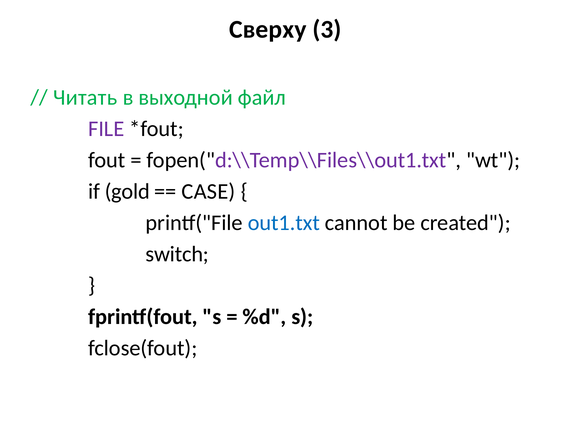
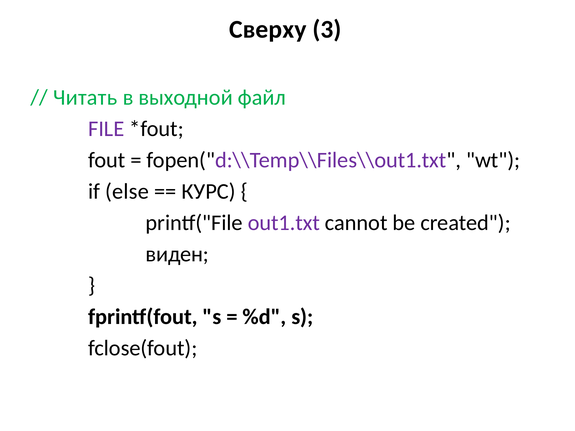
gold: gold -> else (127, 192)
CASE: CASE -> КУРС (209, 192)
out1.txt colour: blue -> purple (284, 223)
switch: switch -> виден (177, 254)
